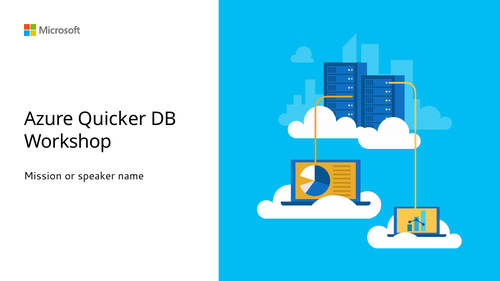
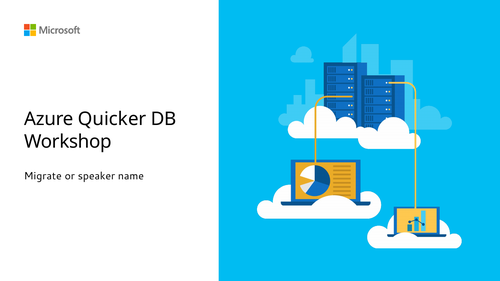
Mission: Mission -> Migrate (43, 176)
